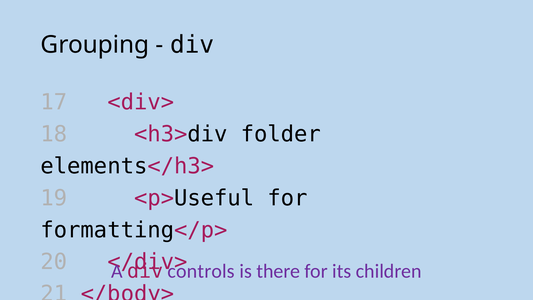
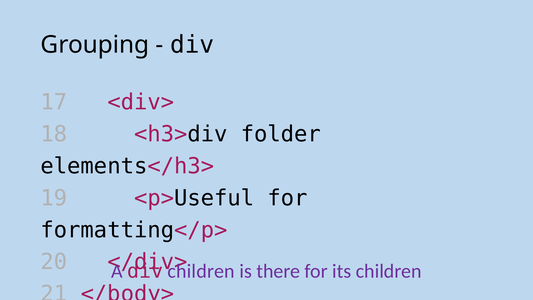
controls: controls -> children (201, 271)
